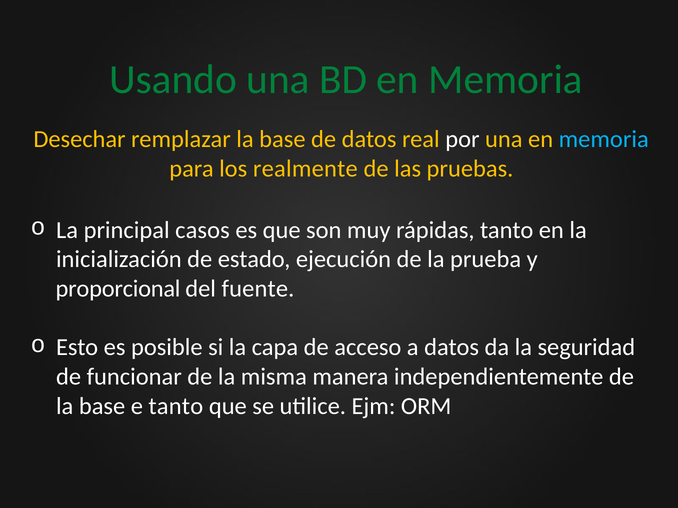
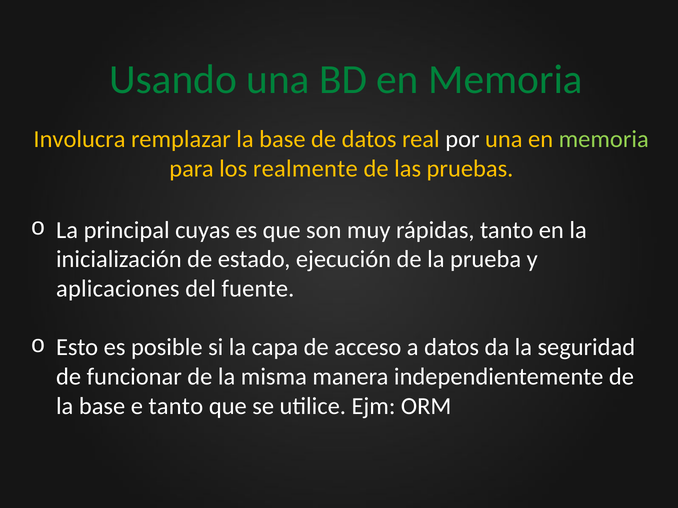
Desechar: Desechar -> Involucra (80, 140)
memoria colour: light blue -> light green (604, 140)
casos: casos -> cuyas (203, 230)
proporcional: proporcional -> aplicaciones (118, 289)
